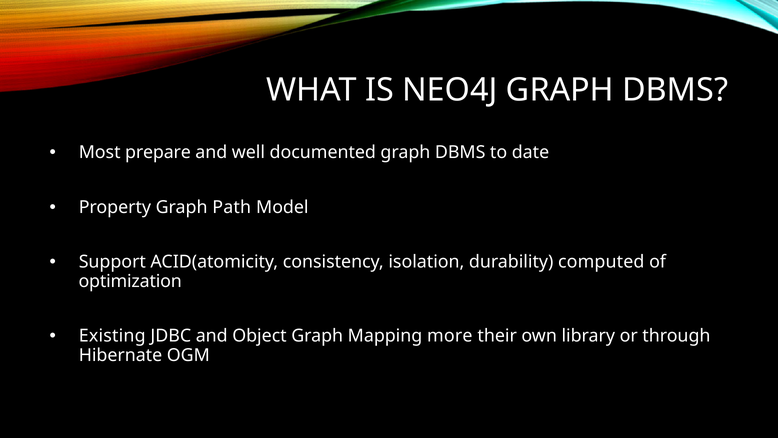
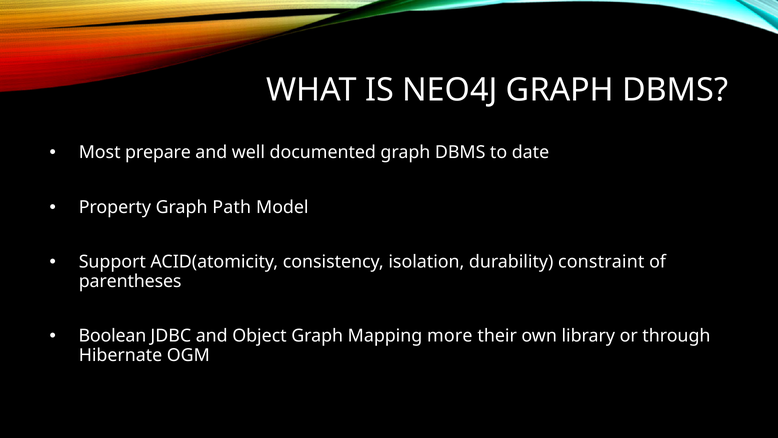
computed: computed -> constraint (601, 262)
optimization: optimization -> parentheses (130, 281)
Existing: Existing -> Boolean (112, 336)
